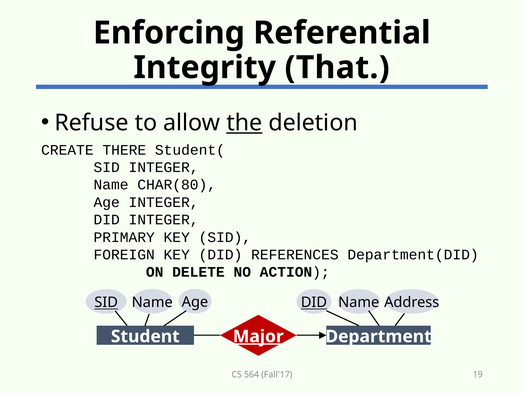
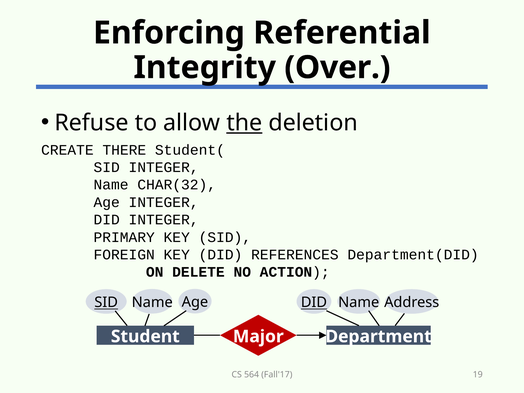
That: That -> Over (337, 68)
CHAR(80: CHAR(80 -> CHAR(32 (177, 185)
Major underline: present -> none (258, 337)
